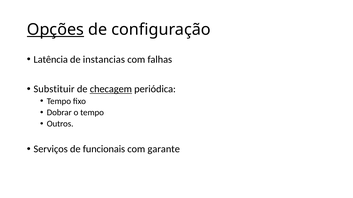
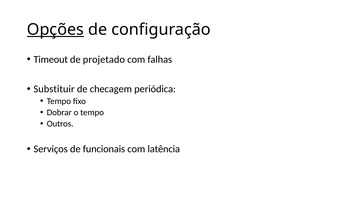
Latência: Latência -> Timeout (51, 60)
instancias: instancias -> projetado (104, 60)
checagem underline: present -> none (111, 89)
garante: garante -> latência (164, 150)
